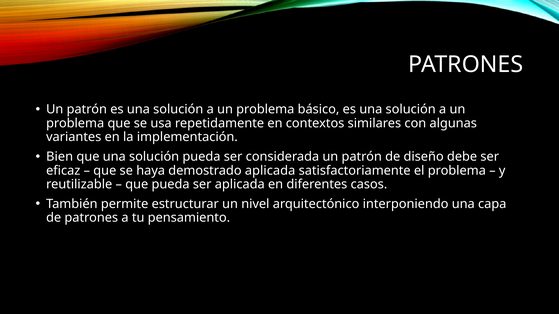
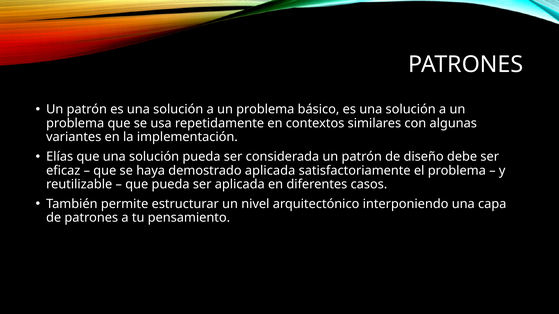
Bien: Bien -> Elías (60, 157)
